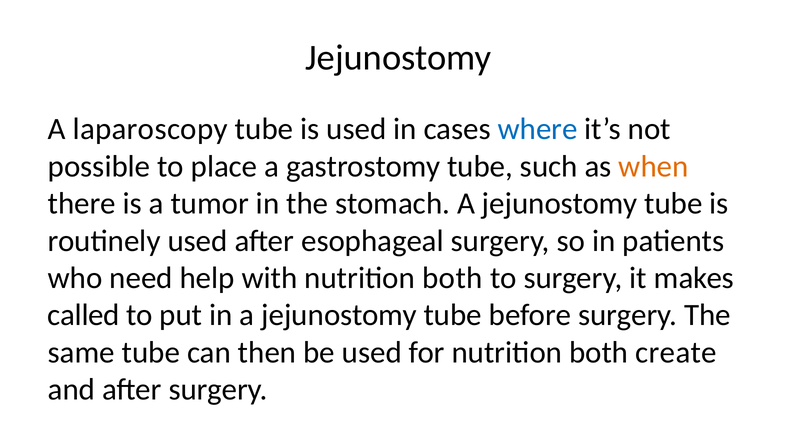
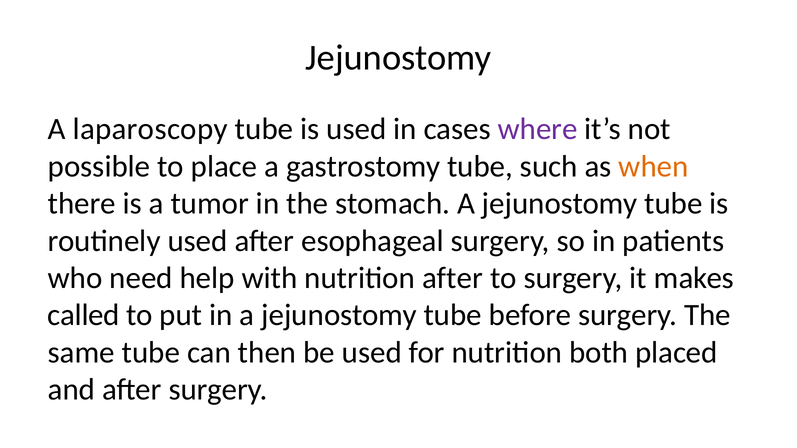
where colour: blue -> purple (538, 129)
with nutrition both: both -> after (453, 278)
create: create -> placed (676, 353)
